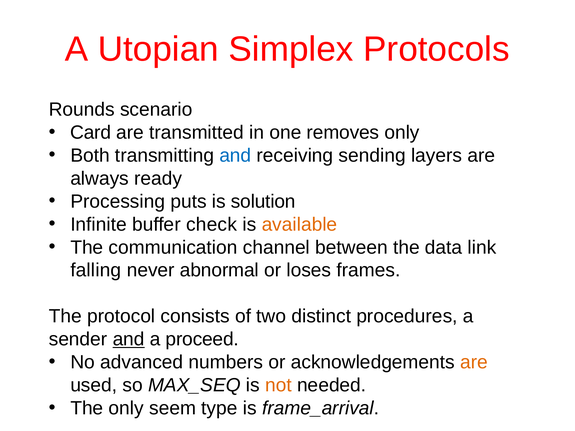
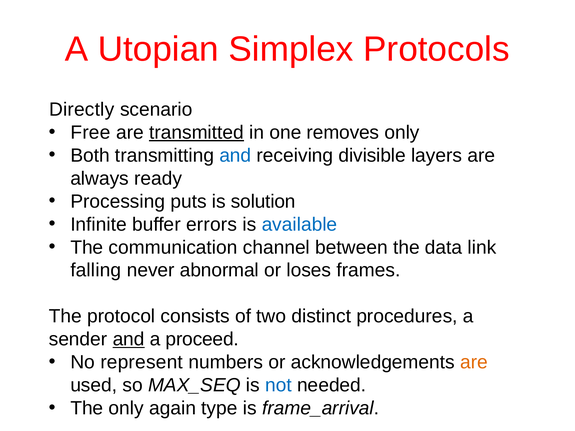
Rounds: Rounds -> Directly (82, 109)
Card: Card -> Free (90, 132)
transmitted underline: none -> present (196, 132)
sending: sending -> divisible (372, 155)
check: check -> errors (212, 224)
available colour: orange -> blue (299, 224)
advanced: advanced -> represent (142, 362)
not colour: orange -> blue (278, 385)
seem: seem -> again (173, 408)
